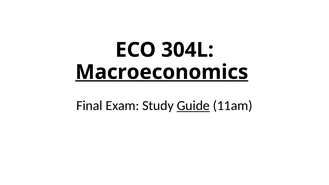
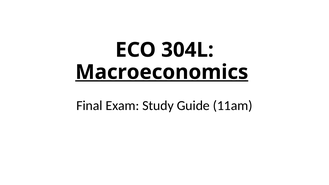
Guide underline: present -> none (193, 106)
